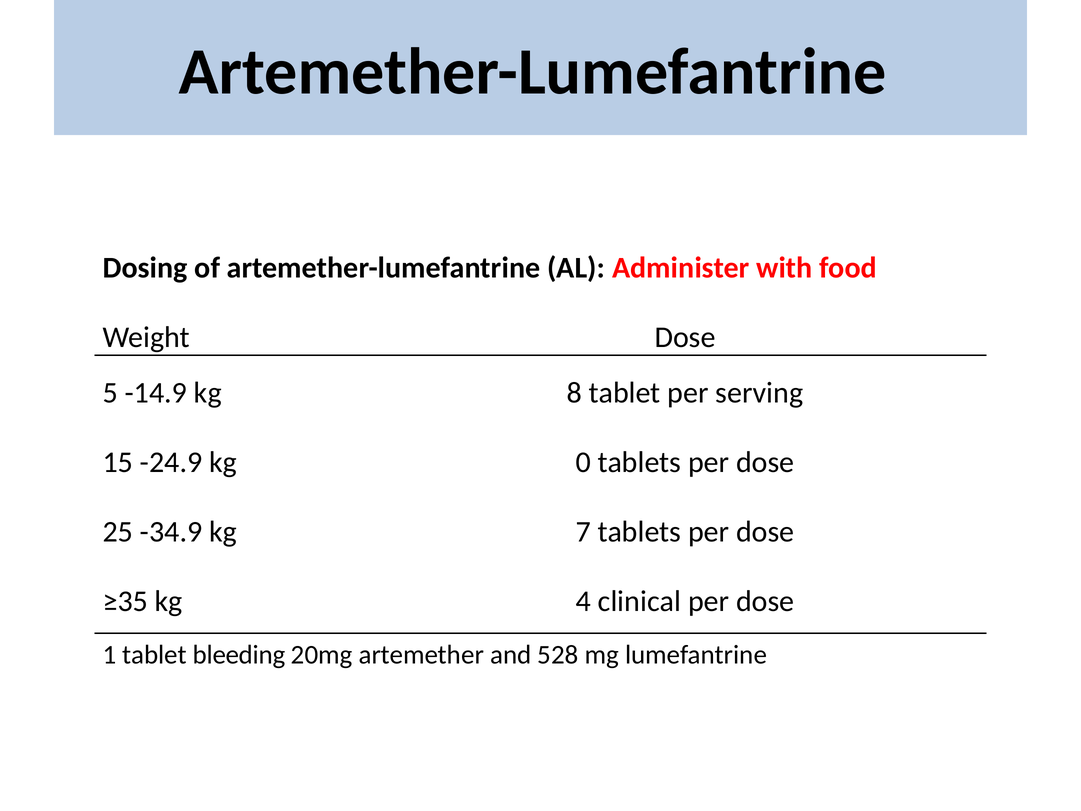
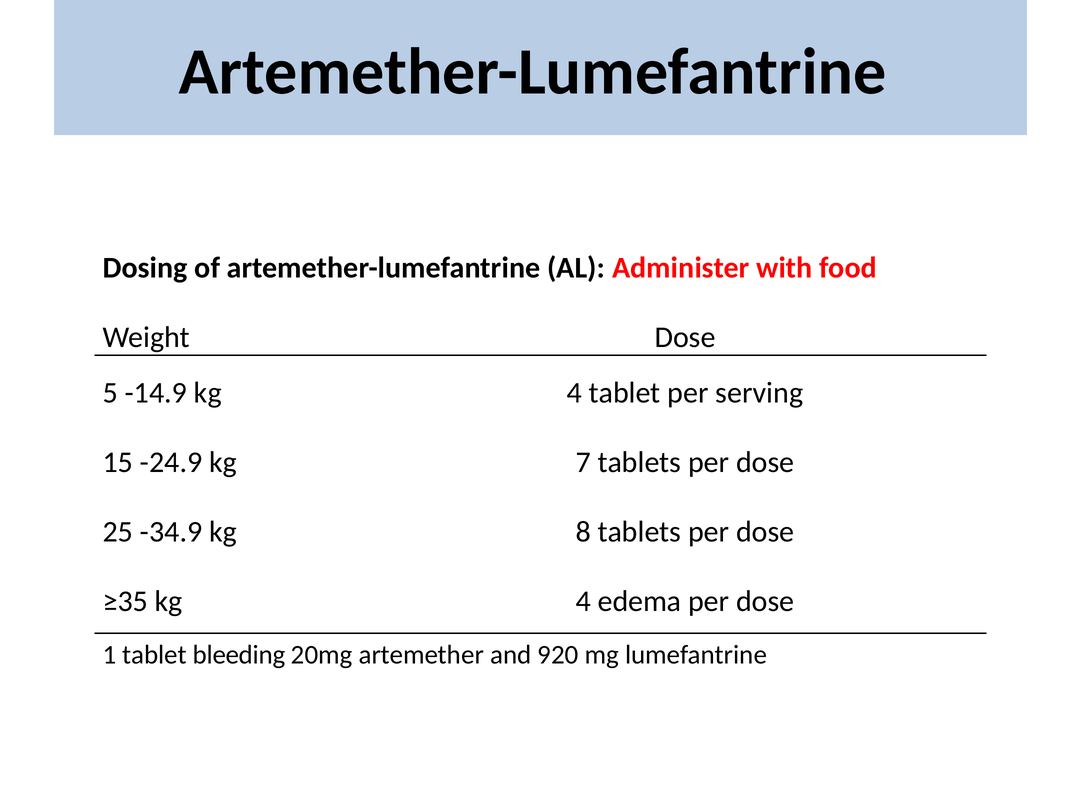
-14.9 kg 8: 8 -> 4 (575, 393)
0: 0 -> 7 (583, 462)
7: 7 -> 8 (583, 532)
clinical: clinical -> edema (640, 601)
528: 528 -> 920 (558, 655)
